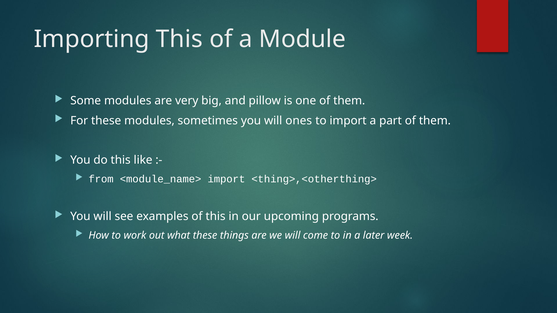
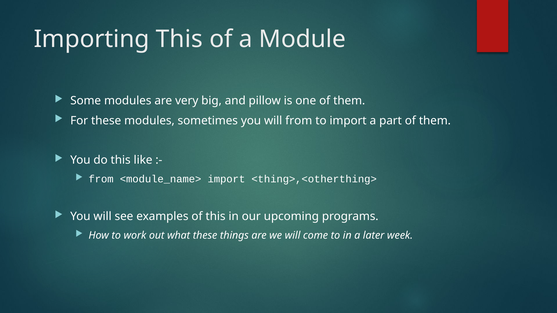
will ones: ones -> from (299, 121)
